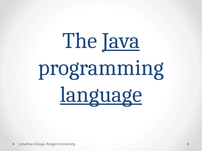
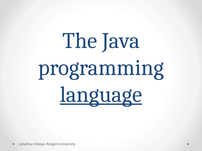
Java underline: present -> none (121, 41)
